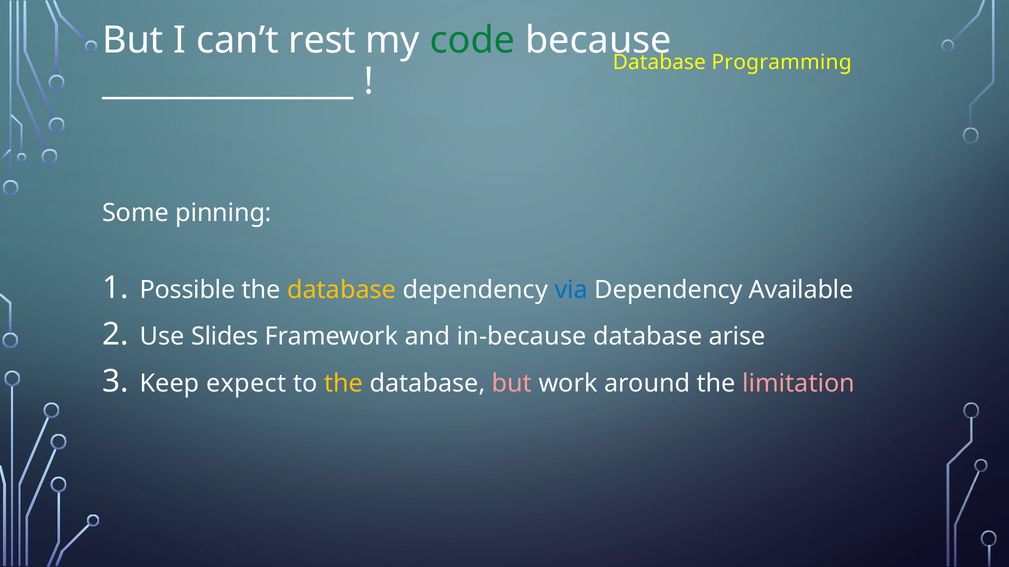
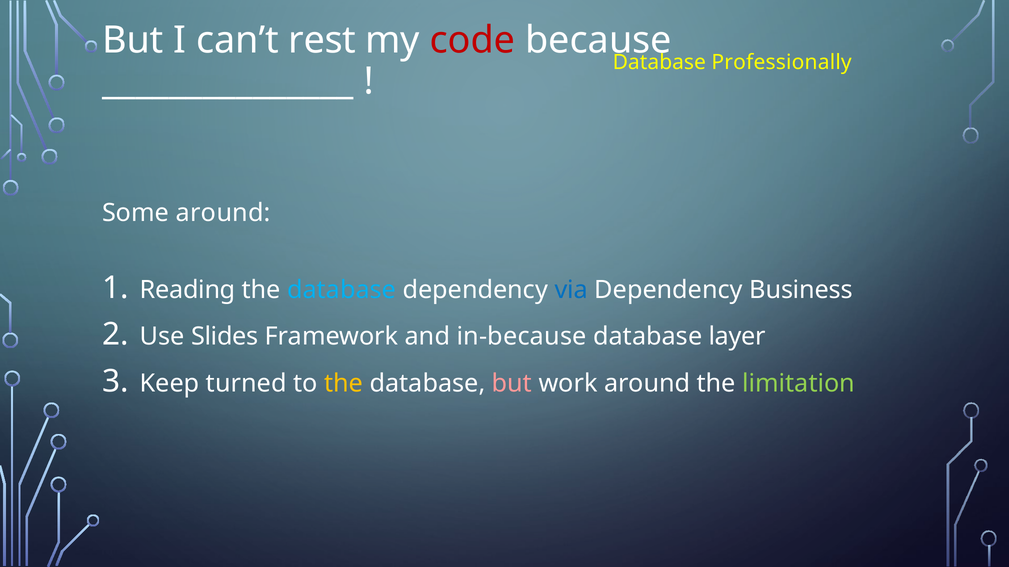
code colour: green -> red (472, 40)
Programming: Programming -> Professionally (782, 62)
Some pinning: pinning -> around (223, 213)
Possible: Possible -> Reading (188, 290)
database colour: yellow -> light blue (342, 290)
Available: Available -> Business (801, 290)
arise: arise -> layer (737, 337)
expect: expect -> turned (246, 384)
limitation colour: pink -> light green (799, 384)
